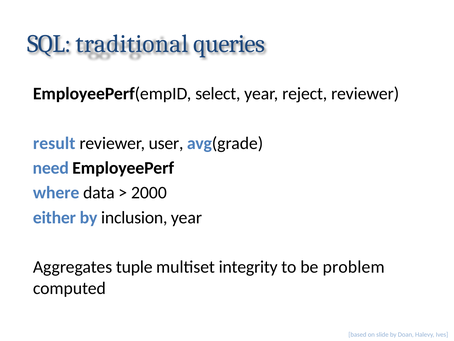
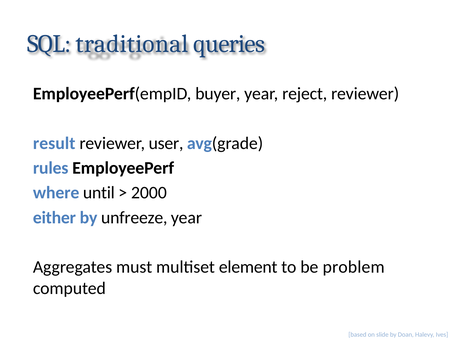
select: select -> buyer (218, 94)
need: need -> rules (51, 168)
data: data -> until (99, 193)
inclusion: inclusion -> unfreeze (134, 217)
tuple: tuple -> must (134, 267)
integrity: integrity -> element (248, 267)
